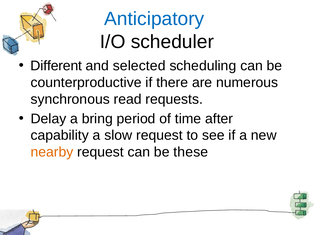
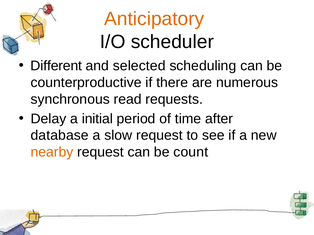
Anticipatory colour: blue -> orange (154, 19)
bring: bring -> initial (97, 119)
capability: capability -> database (60, 136)
these: these -> count (191, 152)
